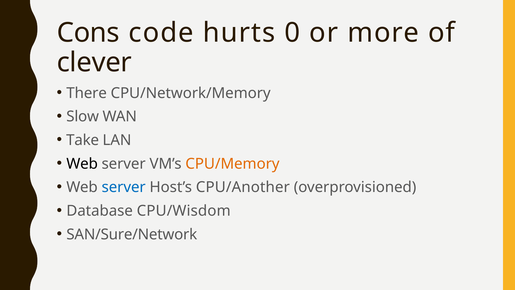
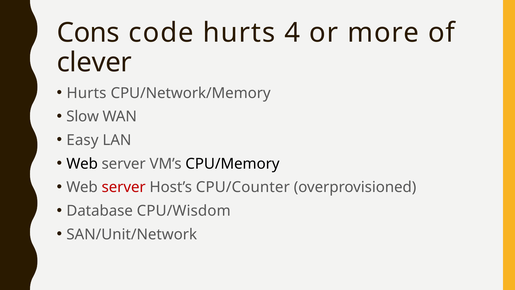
0: 0 -> 4 (292, 33)
There: There -> Hurts (86, 93)
Take: Take -> Easy (82, 140)
CPU/Memory colour: orange -> black (232, 164)
server colour: blue -> red (124, 187)
CPU/Another: CPU/Another -> CPU/Counter (243, 187)
SAN/Sure/Network: SAN/Sure/Network -> SAN/Unit/Network (132, 234)
